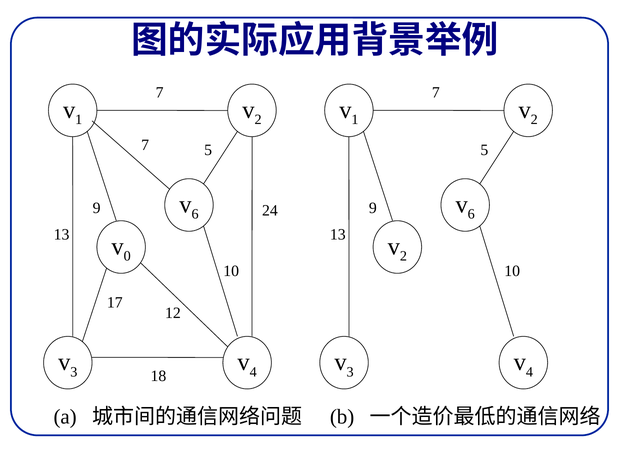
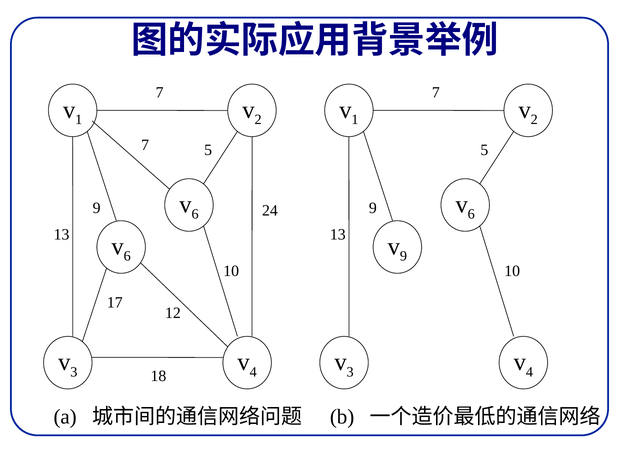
0: 0 -> 6 (127, 256)
2: 2 -> 9 (403, 256)
